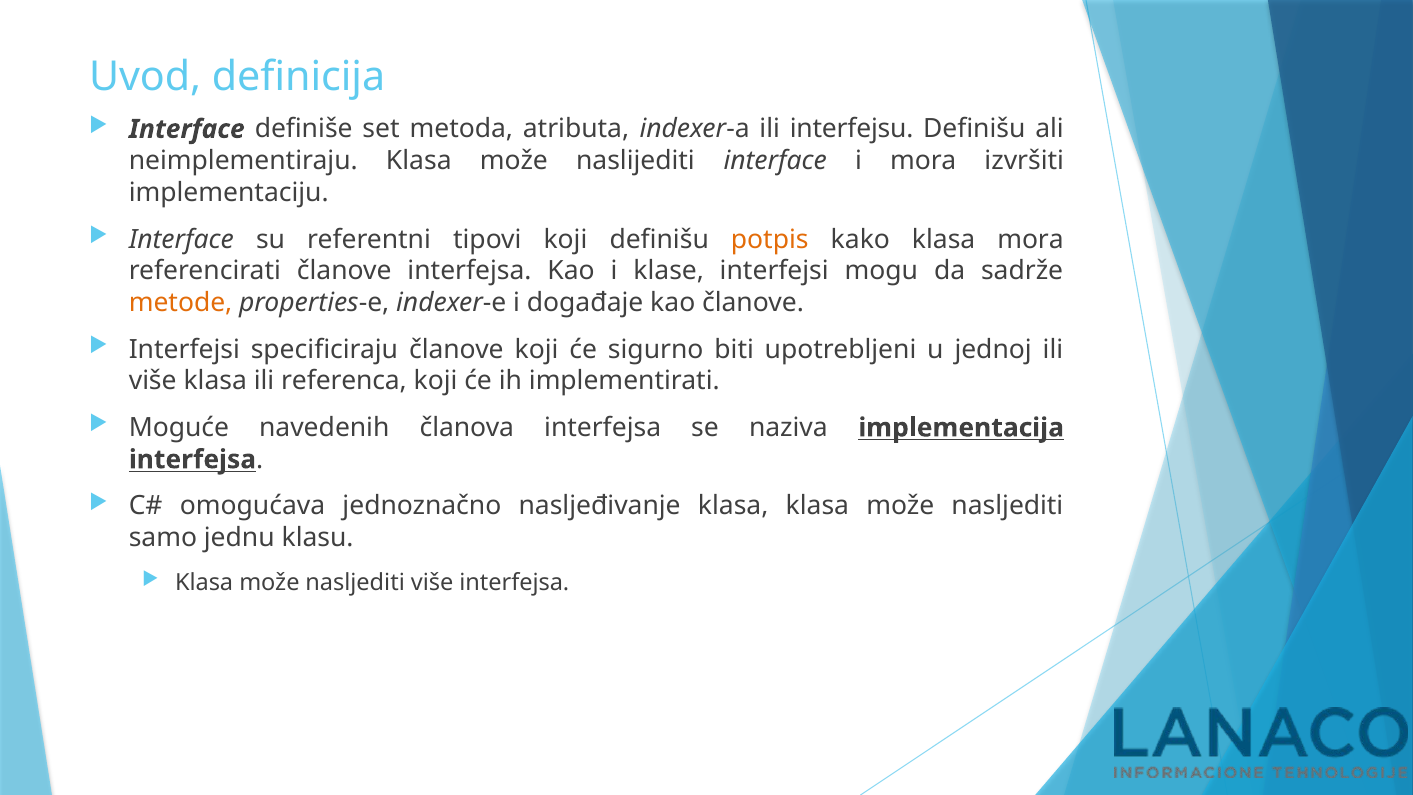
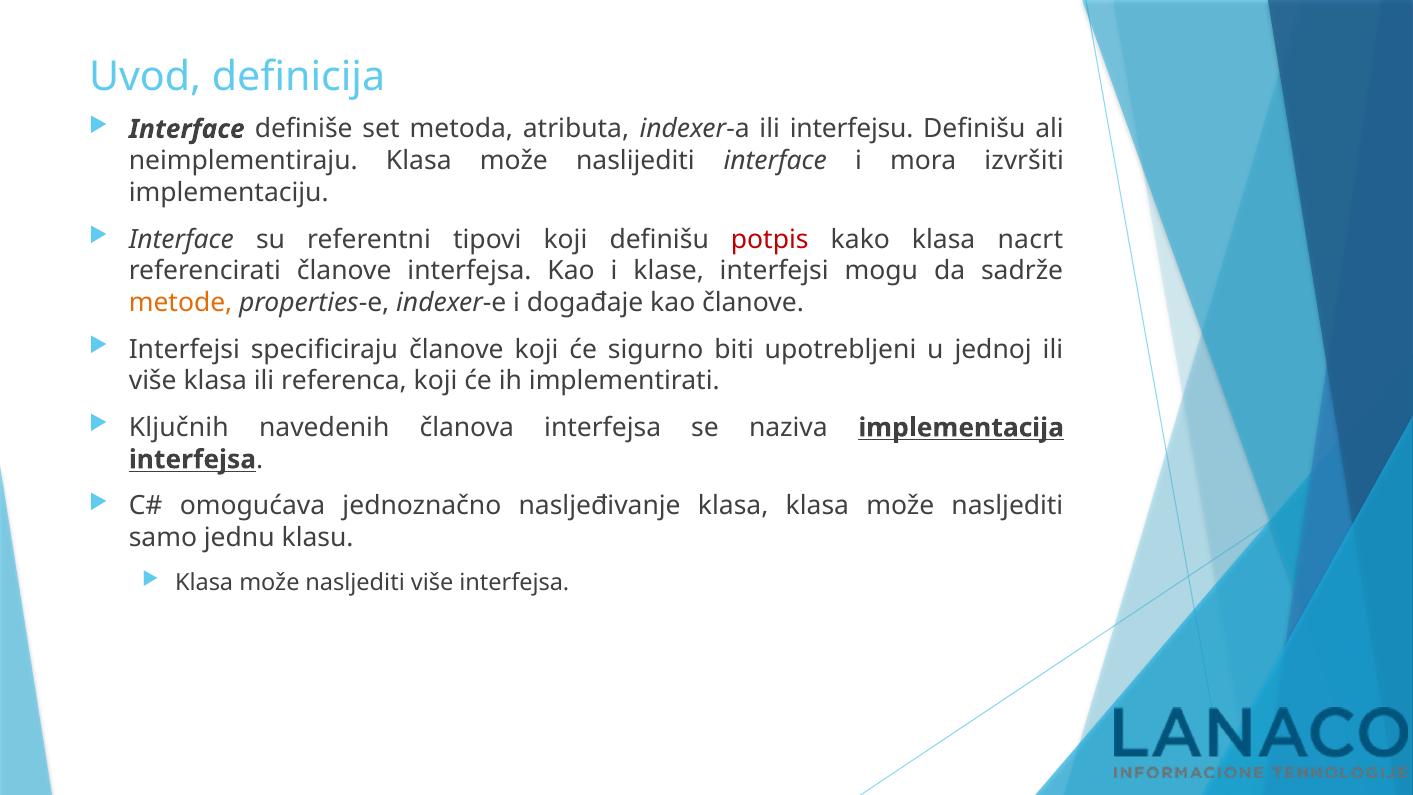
potpis colour: orange -> red (770, 239)
klasa mora: mora -> nacrt (1030, 239)
Moguće: Moguće -> Ključnih (179, 428)
